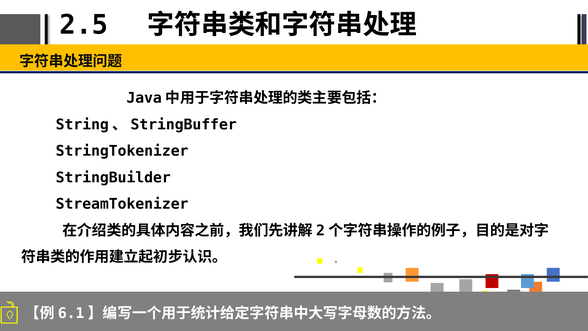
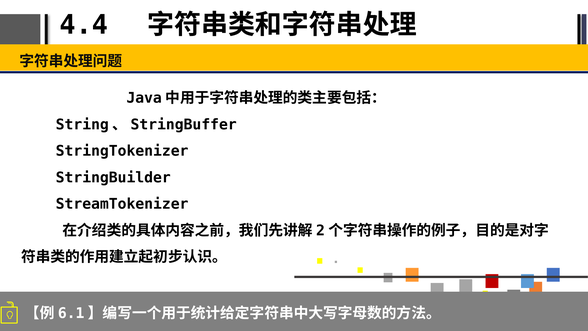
2.5: 2.5 -> 4.4 (84, 25)
